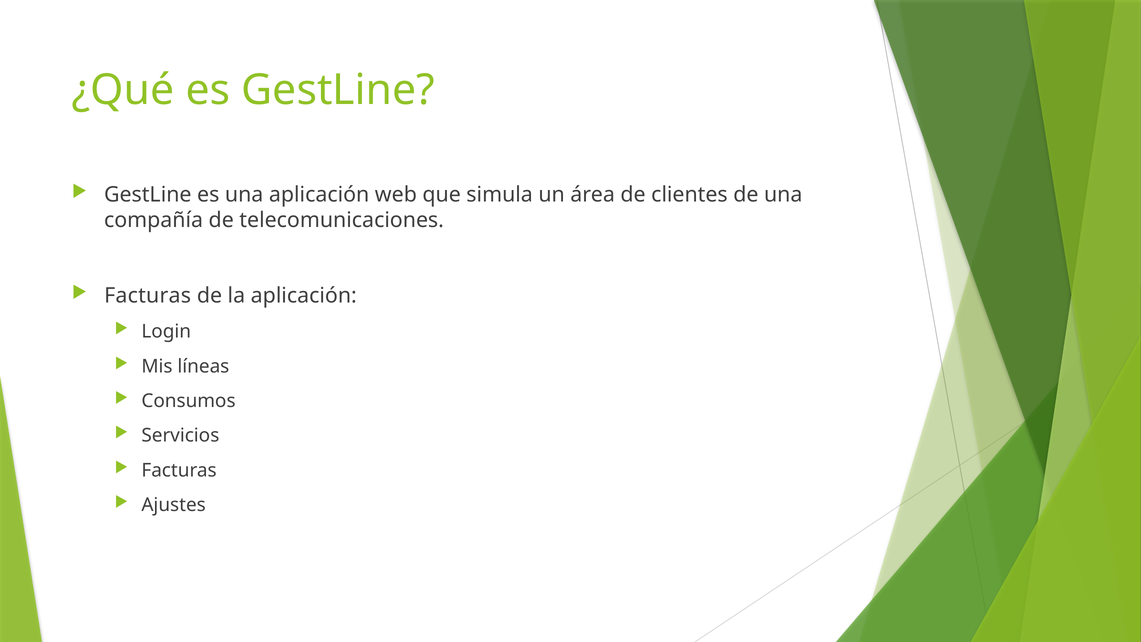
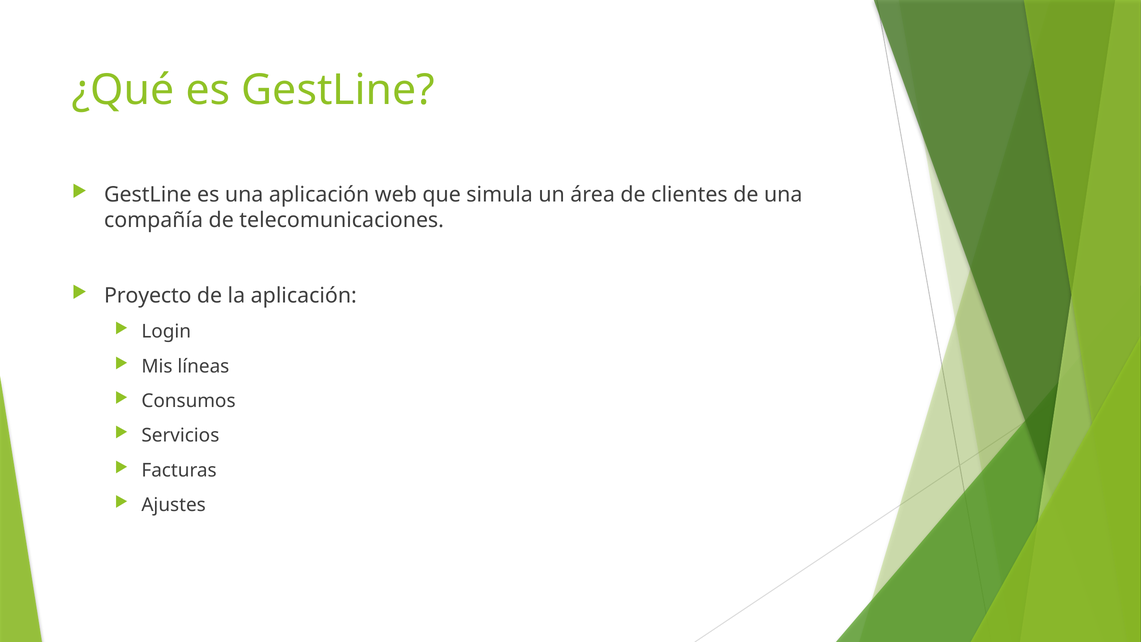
Facturas: Facturas -> Proyecto (148, 295)
